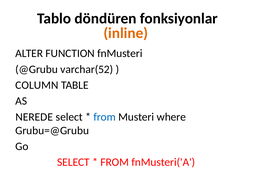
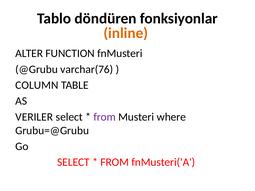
varchar(52: varchar(52 -> varchar(76 (87, 69)
NEREDE: NEREDE -> VERILER (34, 117)
from colour: blue -> purple (105, 117)
